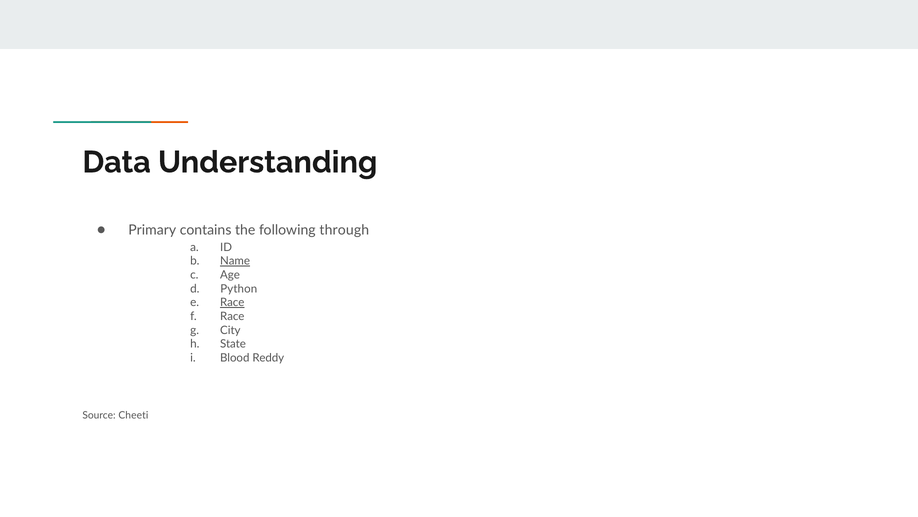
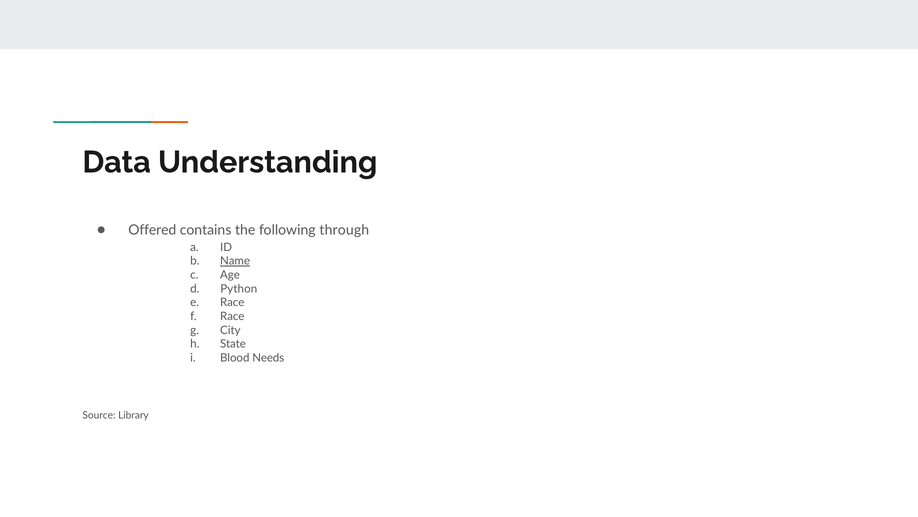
Primary: Primary -> Offered (152, 230)
Race underline: present -> none (232, 302)
Reddy: Reddy -> Needs (268, 357)
Cheeti: Cheeti -> Library (133, 415)
